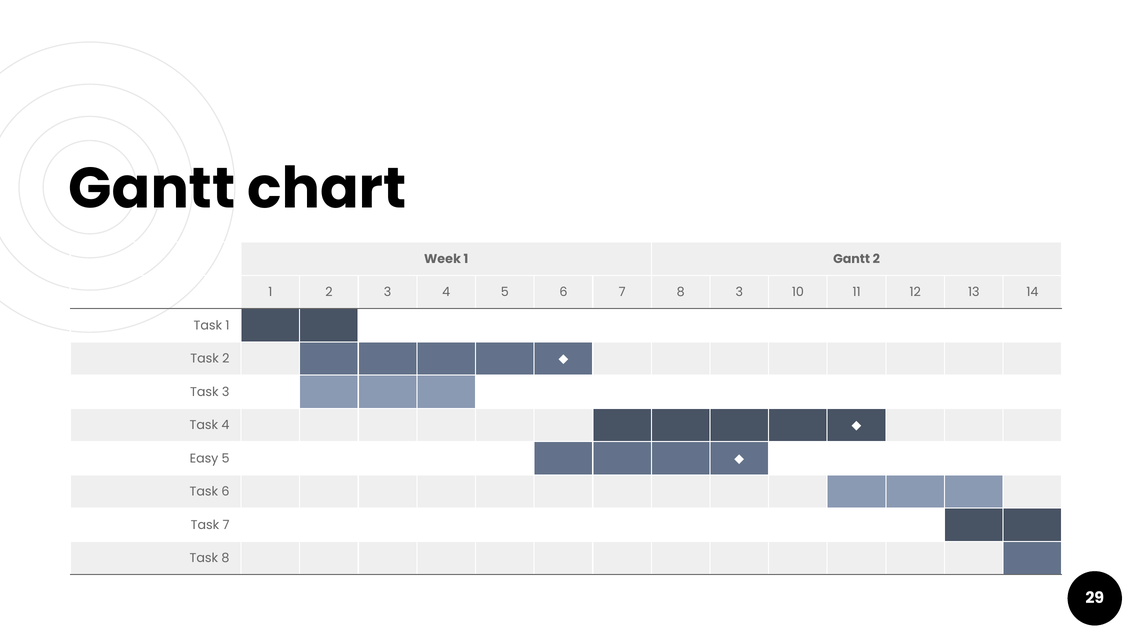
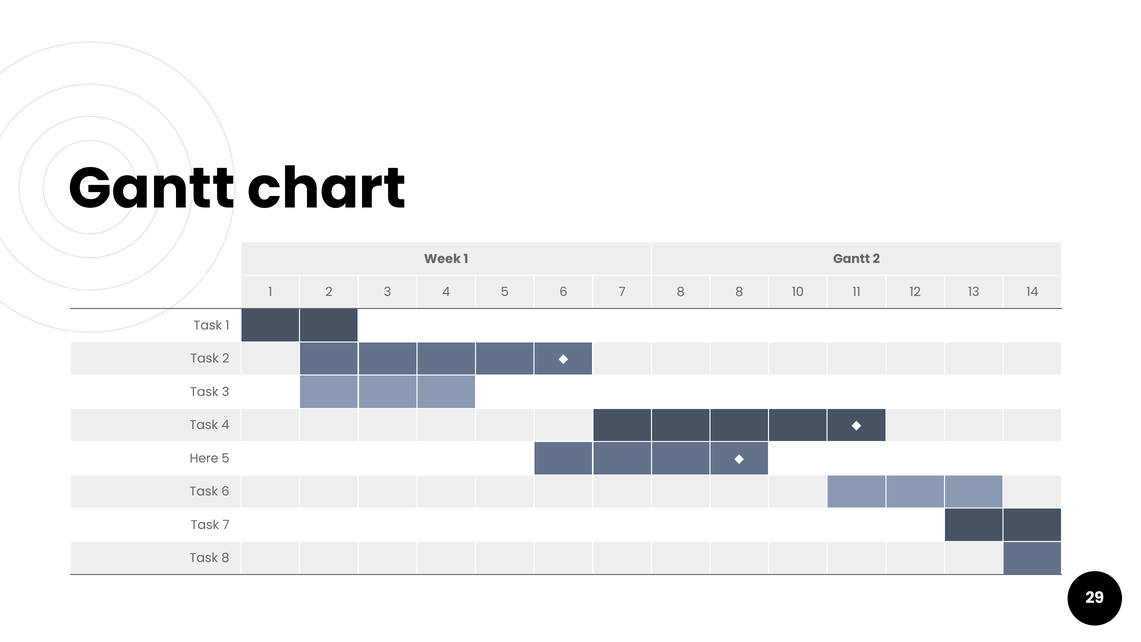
8 3: 3 -> 8 (739, 292)
Easy: Easy -> Here (204, 458)
